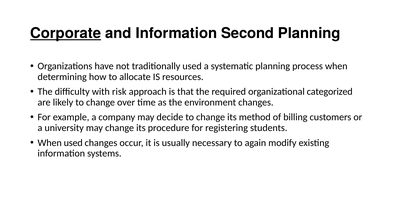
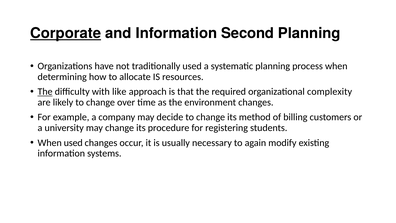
The underline: none -> present (45, 92)
risk: risk -> like (119, 92)
categorized: categorized -> complexity (330, 92)
